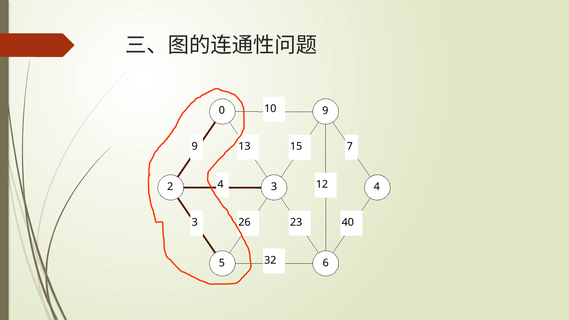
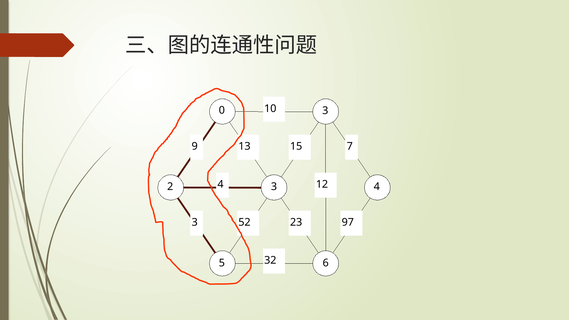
0 9: 9 -> 3 (325, 111)
26: 26 -> 52 (244, 222)
40: 40 -> 97 (348, 222)
